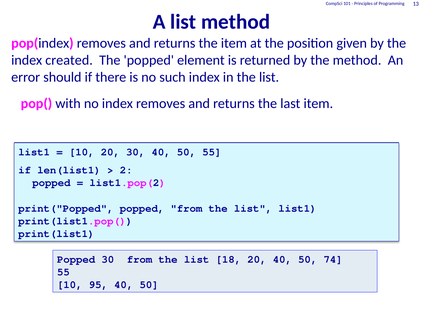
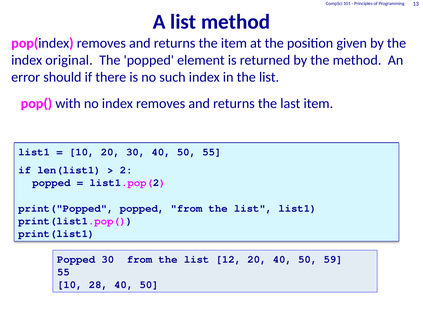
created: created -> original (69, 60)
18: 18 -> 12 (228, 259)
74: 74 -> 59 (333, 259)
95: 95 -> 28 (98, 285)
